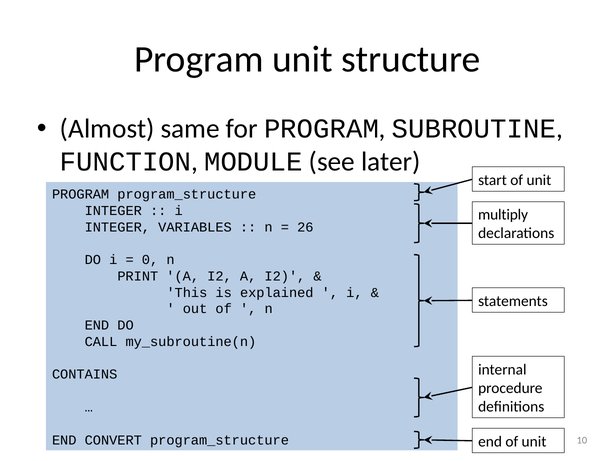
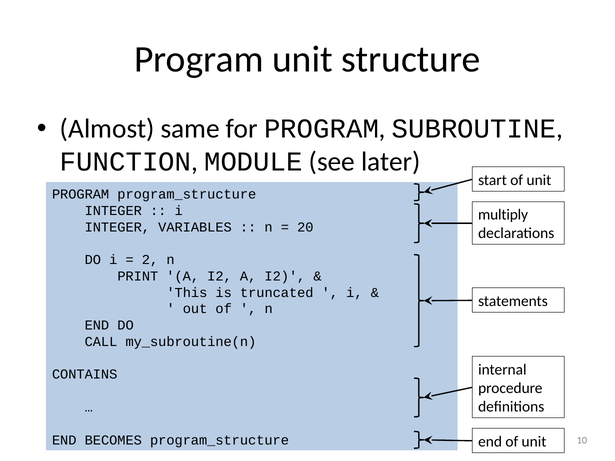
26: 26 -> 20 (305, 227)
0: 0 -> 2 (150, 260)
explained: explained -> truncated (277, 293)
CONVERT: CONVERT -> BECOMES (113, 440)
